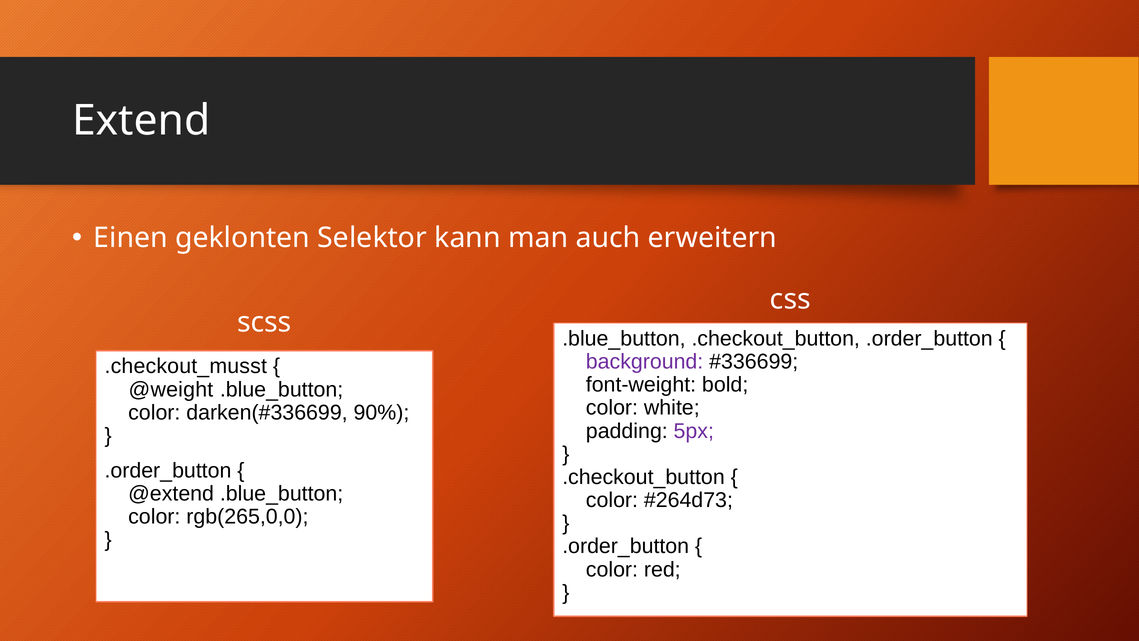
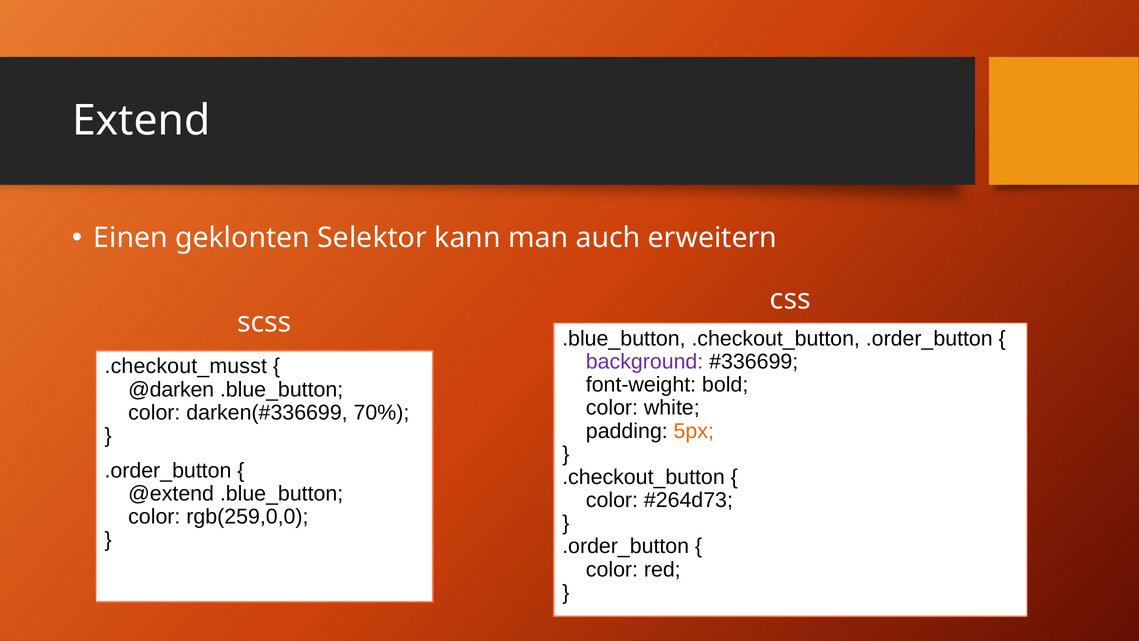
@weight: @weight -> @darken (171, 389)
90%: 90% -> 70% (381, 412)
5px colour: purple -> orange (694, 431)
rgb(265,0,0: rgb(265,0,0 -> rgb(259,0,0 (247, 516)
